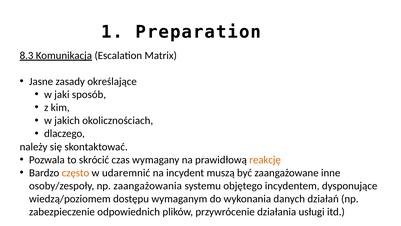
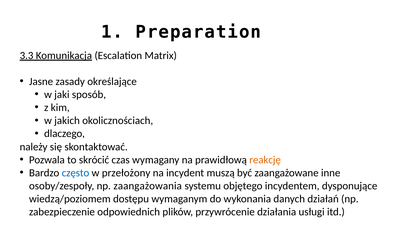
8.3: 8.3 -> 3.3 (27, 55)
często colour: orange -> blue (76, 173)
udaremnić: udaremnić -> przełożony (126, 173)
